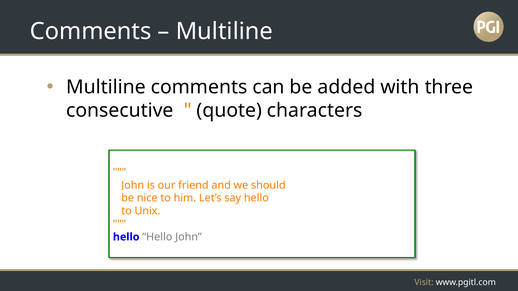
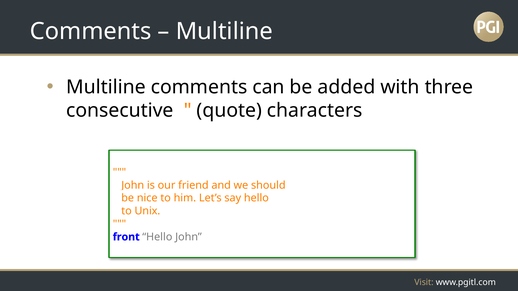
hello: hello -> front (126, 237)
